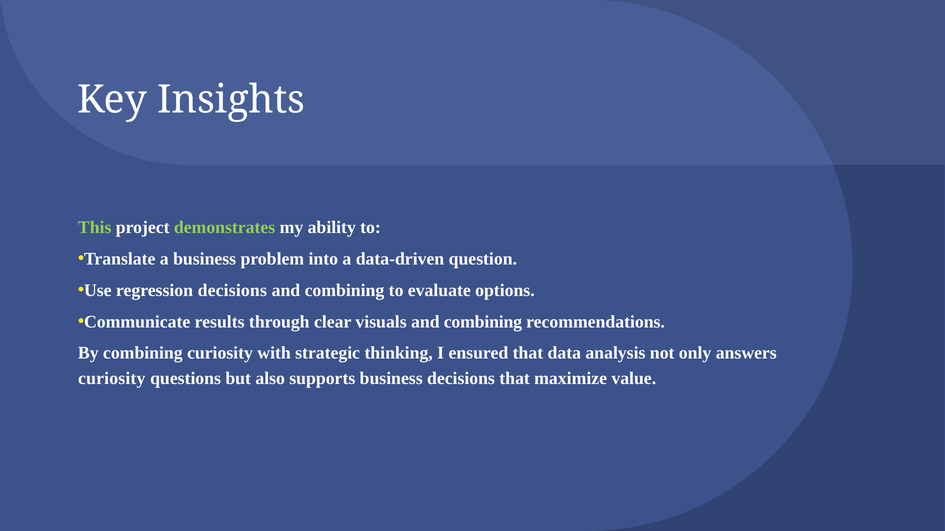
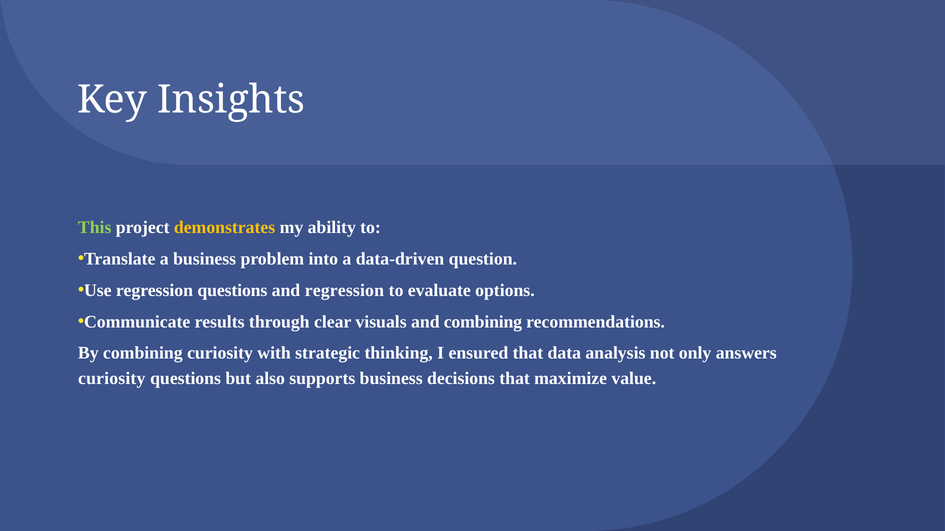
demonstrates colour: light green -> yellow (225, 228)
regression decisions: decisions -> questions (232, 291)
combining: combining -> regression (344, 291)
